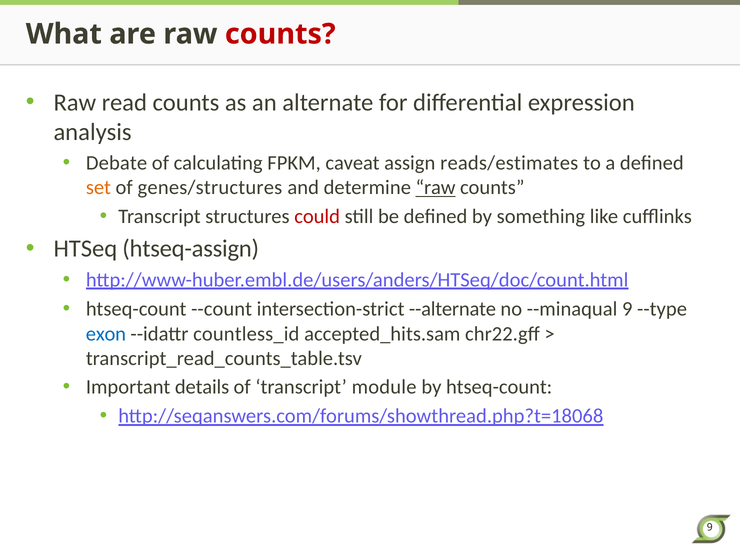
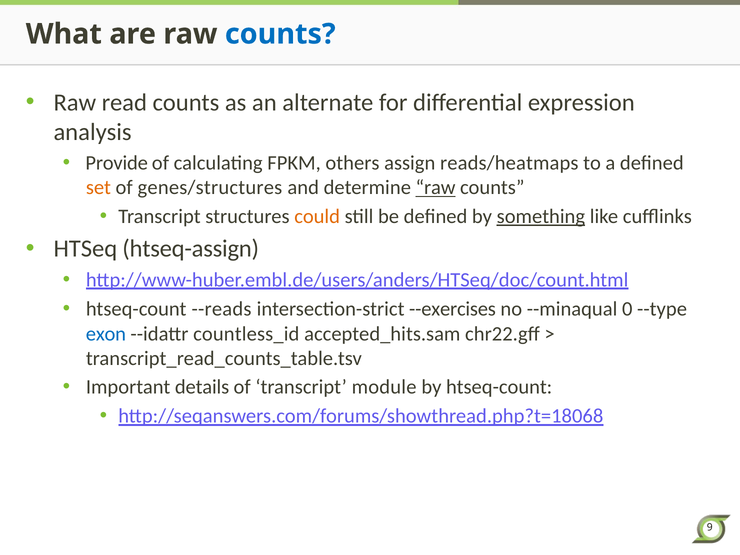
counts colour: red -> blue (280, 34)
Debate: Debate -> Provide (117, 163)
caveat: caveat -> others (352, 163)
reads/estimates: reads/estimates -> reads/heatmaps (509, 163)
could colour: red -> orange (317, 216)
something underline: none -> present (541, 216)
--count: --count -> --reads (221, 309)
--alternate: --alternate -> --exercises (453, 309)
--minaqual 9: 9 -> 0 (627, 309)
